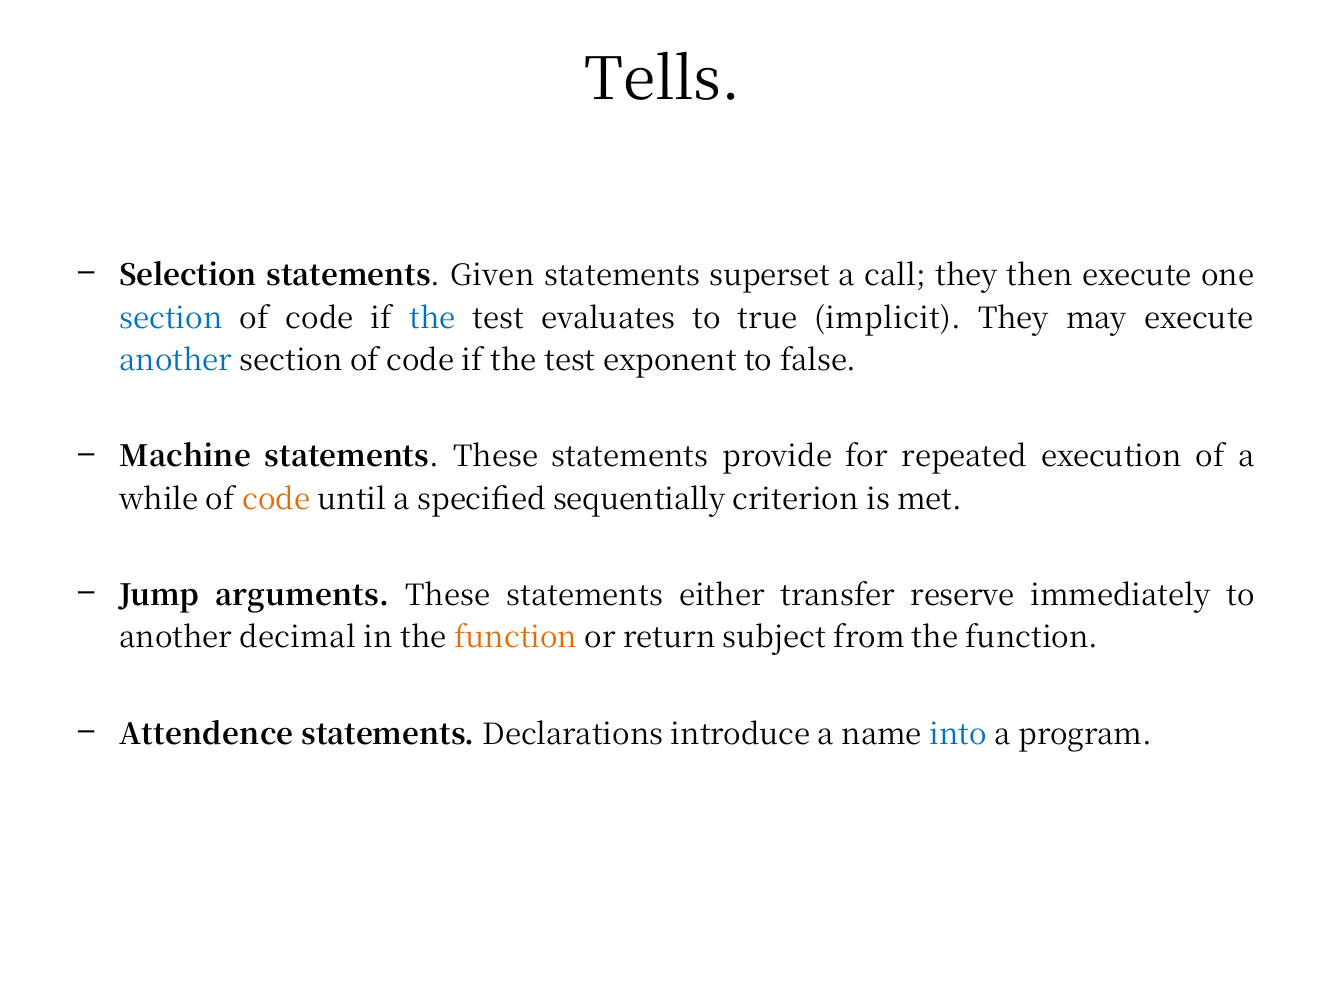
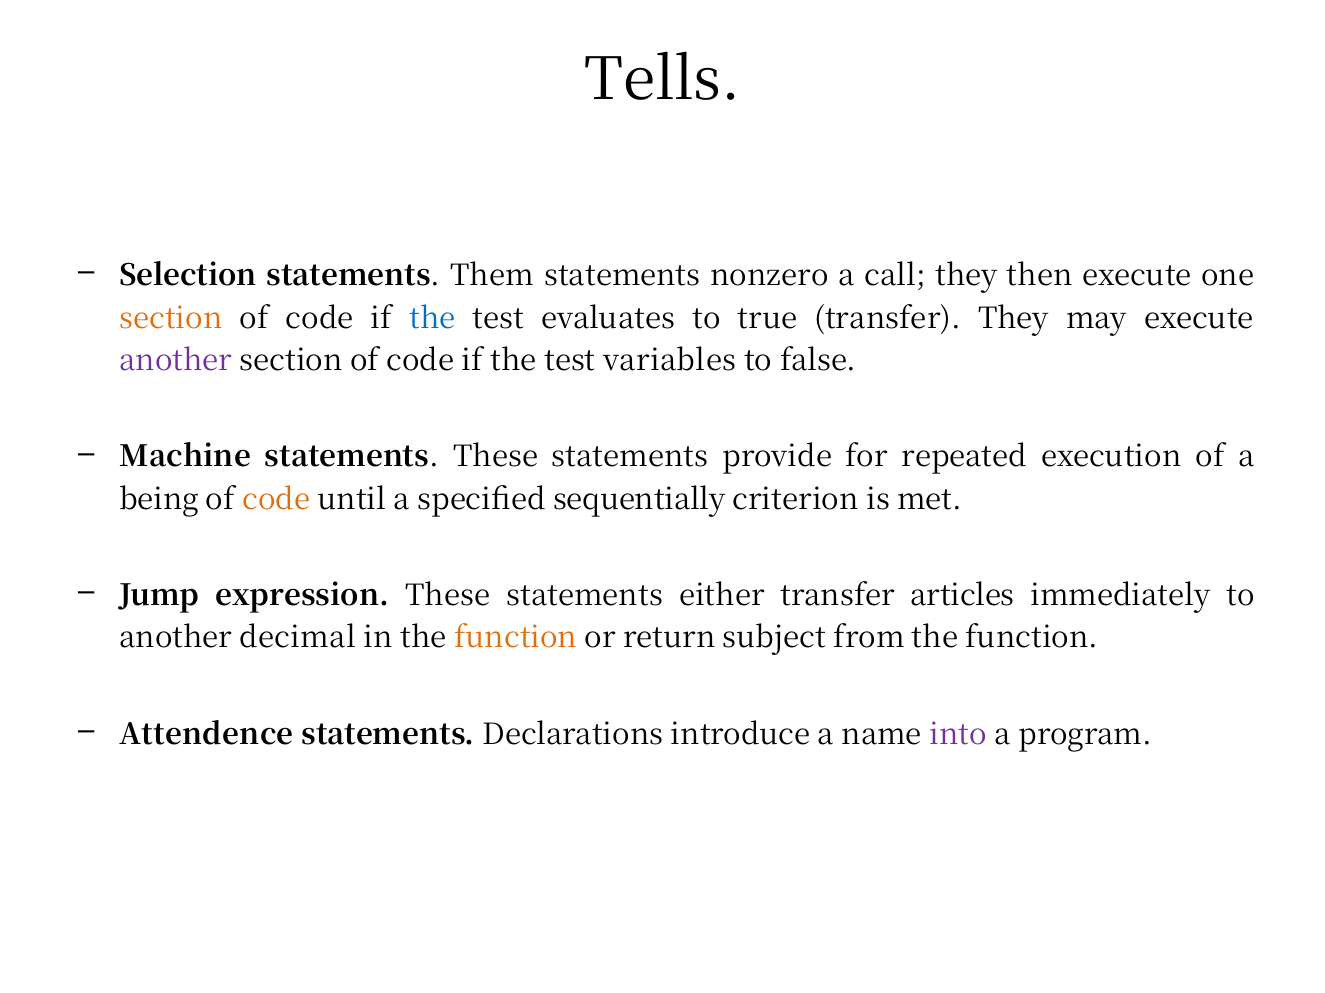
Given: Given -> Them (492, 276)
superset: superset -> nonzero (770, 276)
section colour: blue -> orange (171, 319)
true implicit: implicit -> transfer (888, 319)
another colour: blue -> purple (176, 361)
exponent: exponent -> variables (670, 361)
while: while -> being (159, 500)
arguments: arguments -> expression (302, 596)
reserve: reserve -> articles (963, 596)
into colour: blue -> purple (958, 735)
